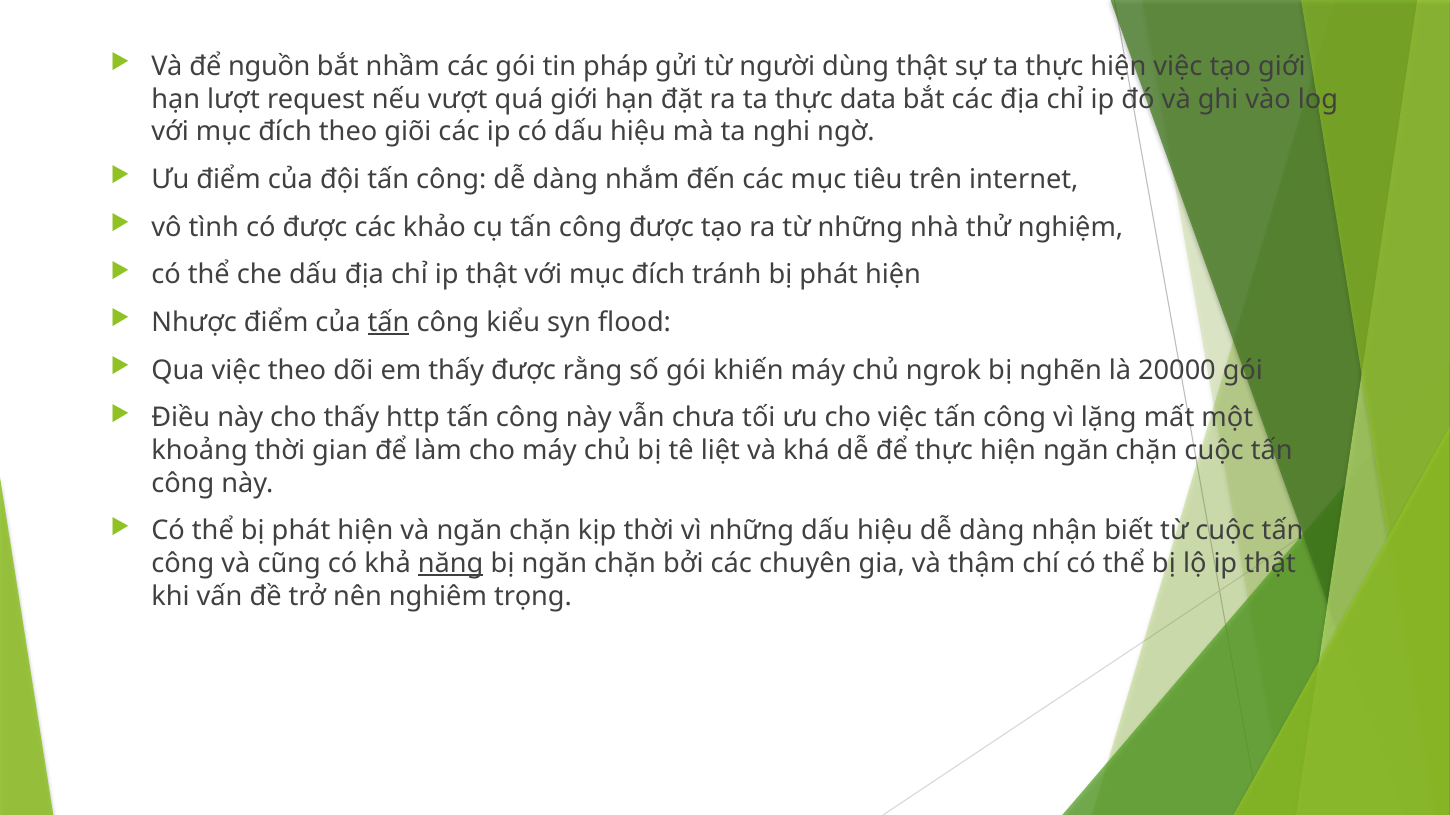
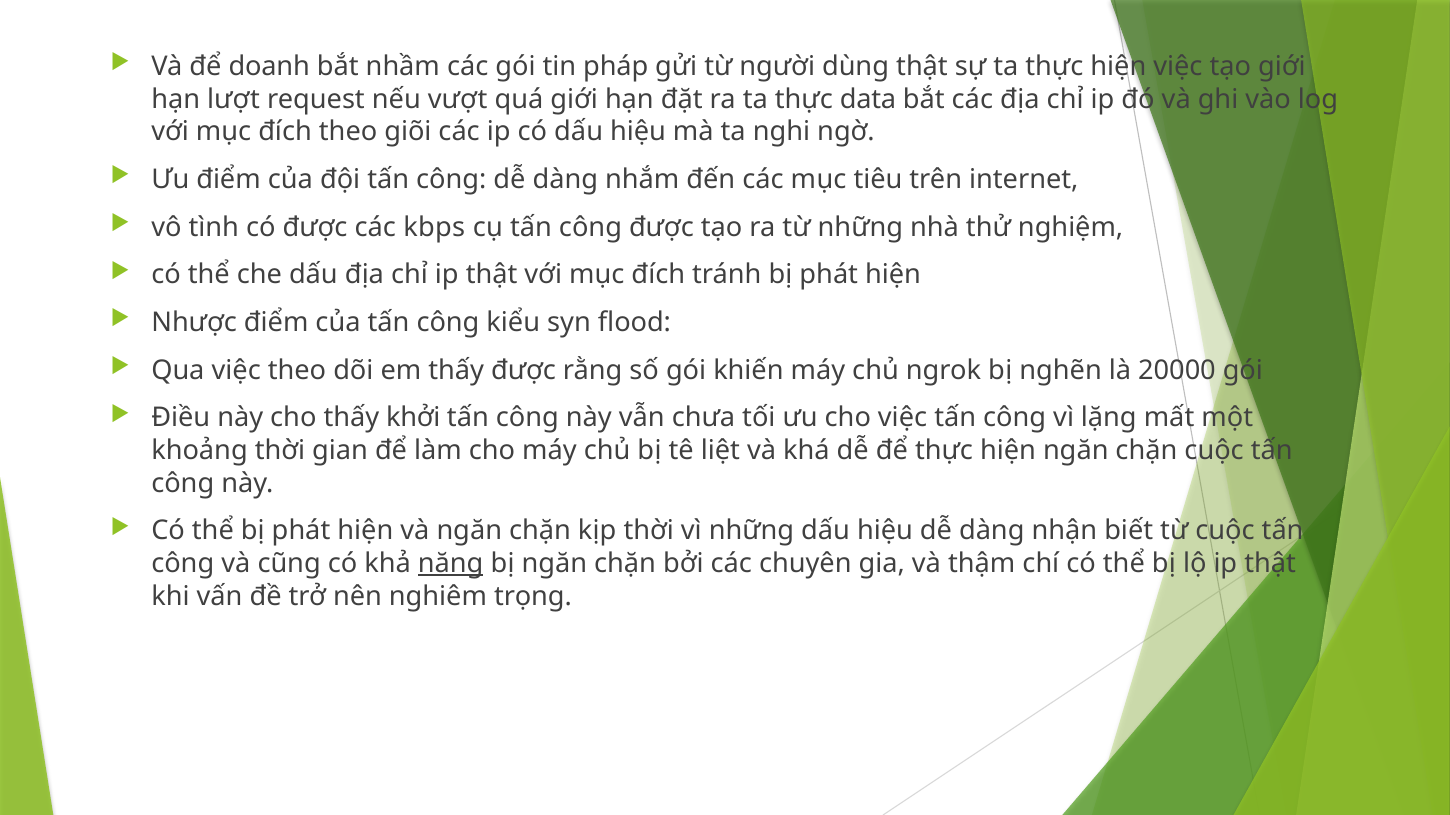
nguồn: nguồn -> doanh (269, 67)
khảo: khảo -> kbps (434, 227)
tấn underline: present -> none (389, 323)
http: http -> khởi (413, 418)
